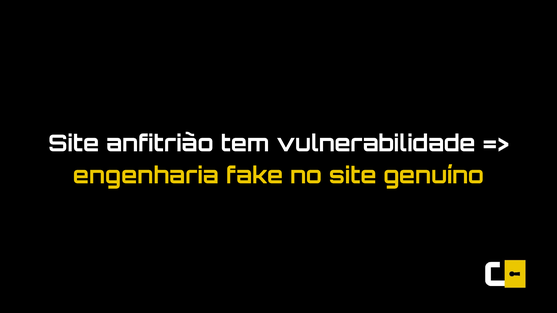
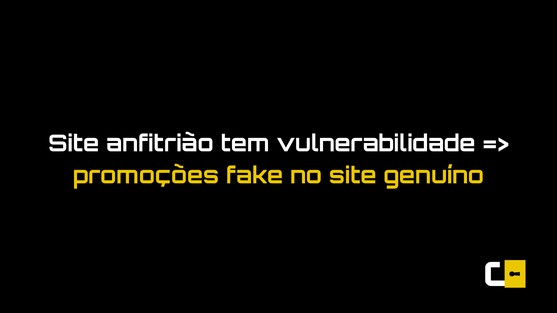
engenharia: engenharia -> promoções (146, 176)
